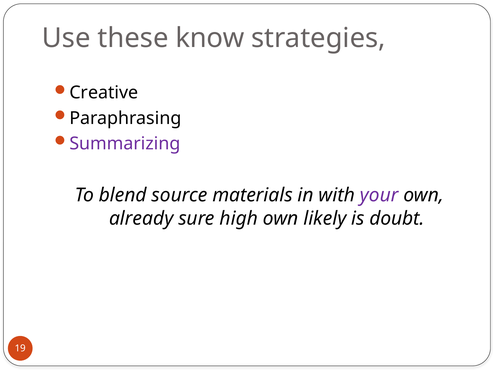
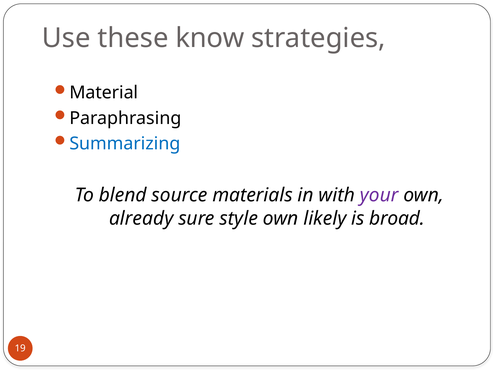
Creative: Creative -> Material (104, 93)
Summarizing colour: purple -> blue (125, 143)
high: high -> style (239, 218)
doubt: doubt -> broad (397, 218)
